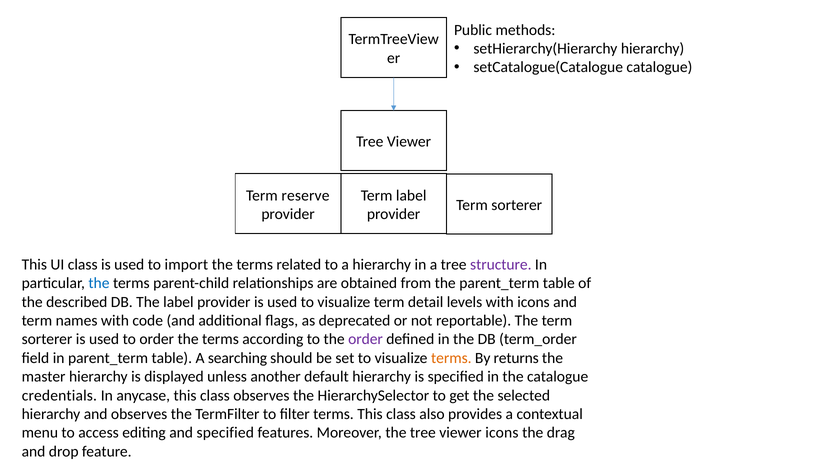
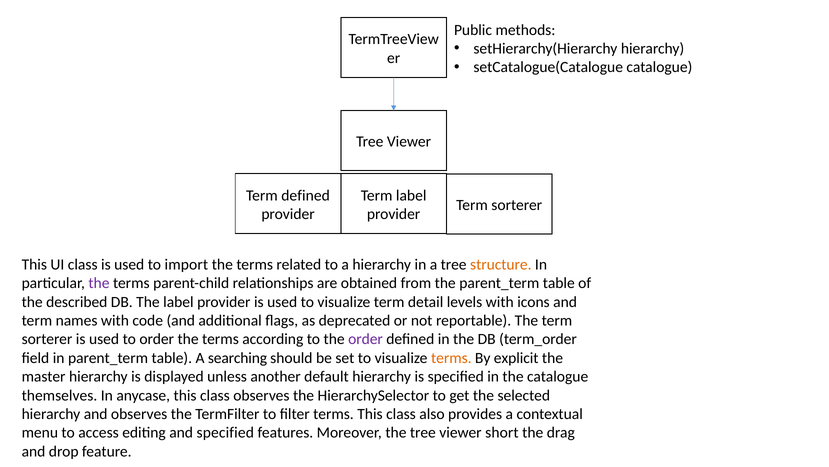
Term reserve: reserve -> defined (306, 195)
structure colour: purple -> orange (501, 264)
the colour: blue -> purple (99, 283)
returns: returns -> explicit (516, 357)
credentials: credentials -> themselves (59, 395)
viewer icons: icons -> short (502, 432)
